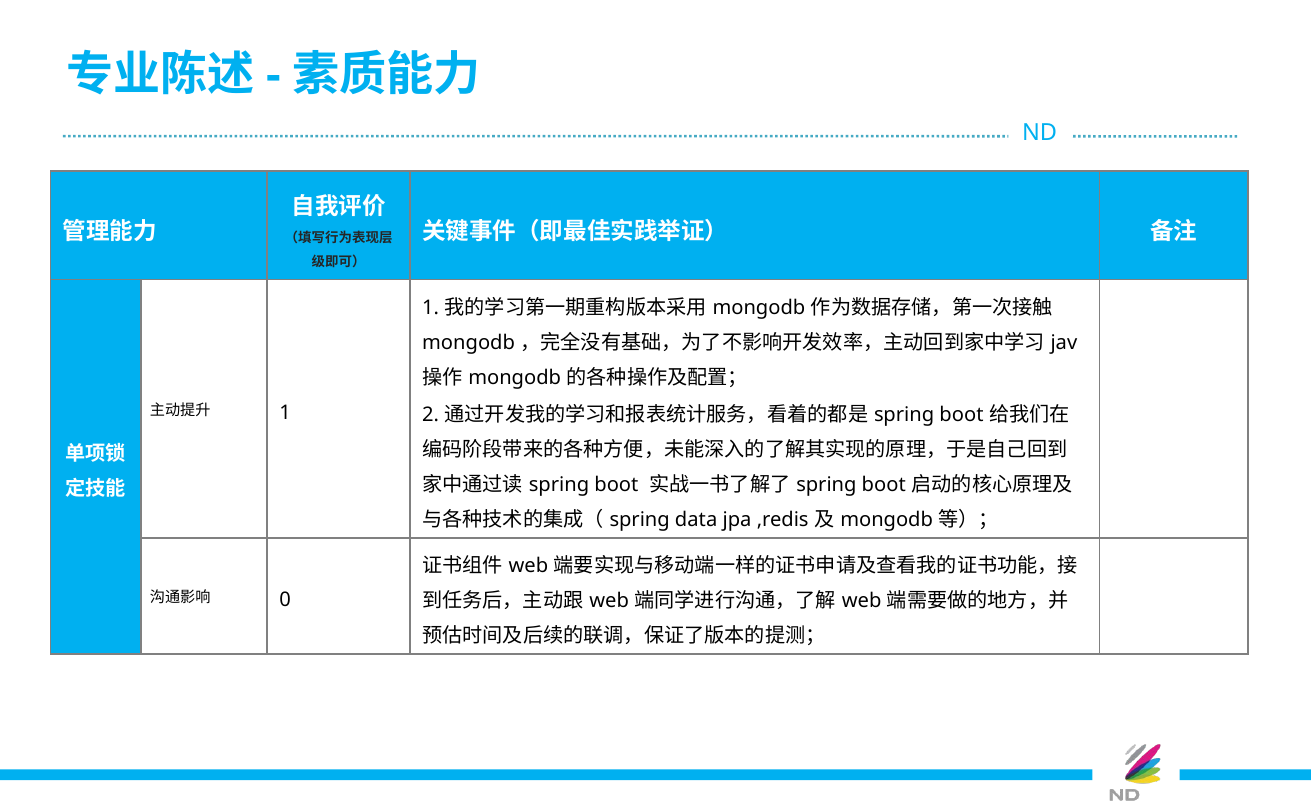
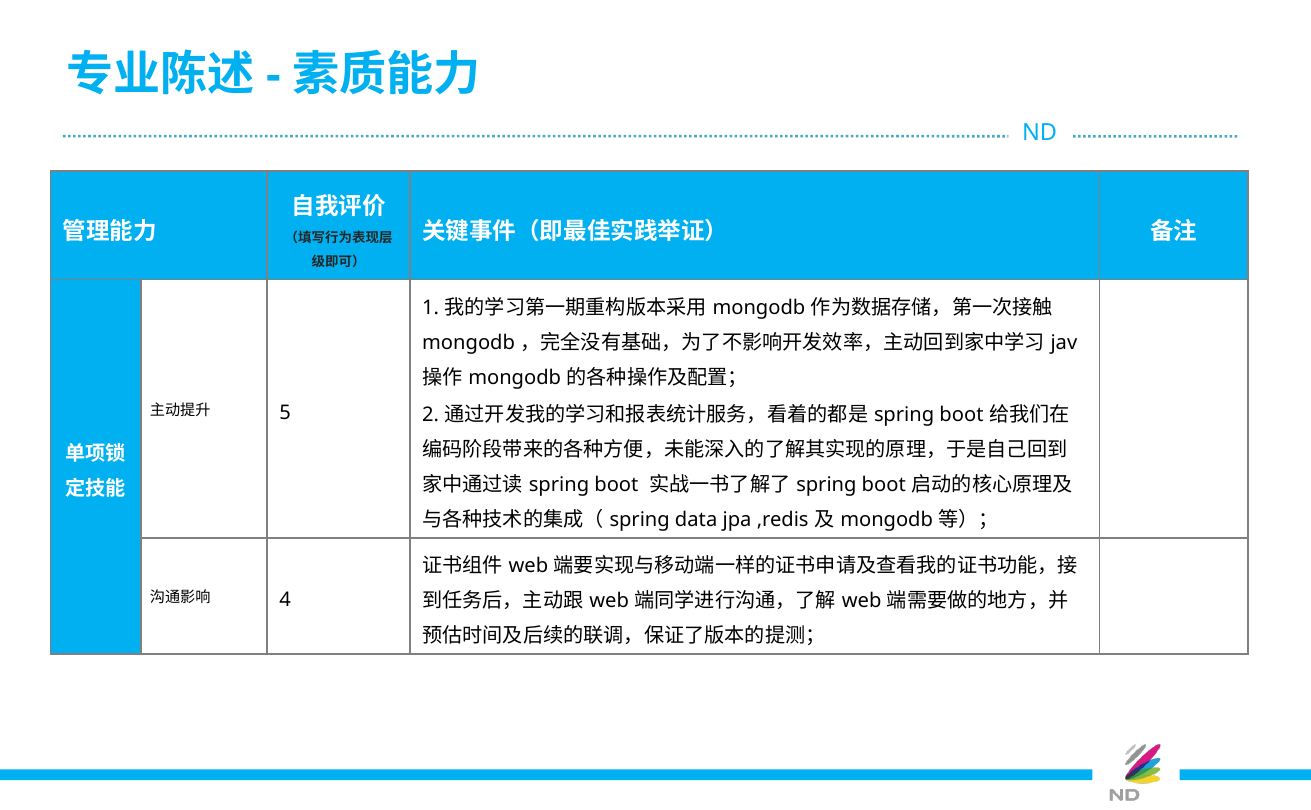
1: 1 -> 5 (285, 413)
0: 0 -> 4 (285, 600)
